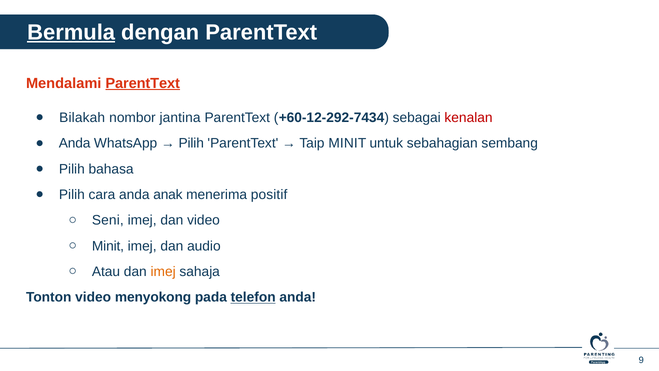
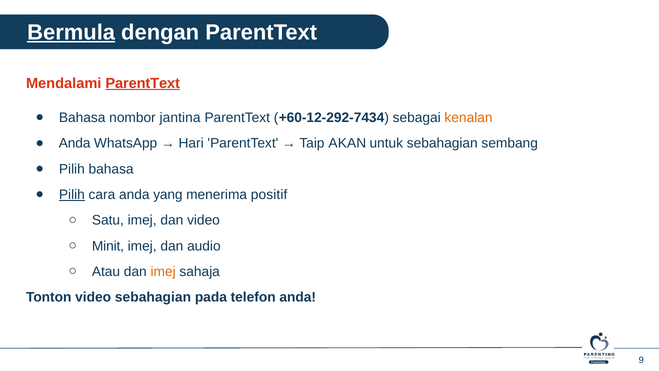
Bilakah: Bilakah -> Bahasa (82, 118)
kenalan colour: red -> orange (469, 118)
Pilih: Pilih -> Hari (191, 143)
Taip MINIT: MINIT -> AKAN (347, 143)
Pilih underline: none -> present (72, 195)
anak: anak -> yang (168, 195)
Seni: Seni -> Satu (108, 220)
video menyokong: menyokong -> sebahagian (153, 297)
telefon underline: present -> none (253, 297)
